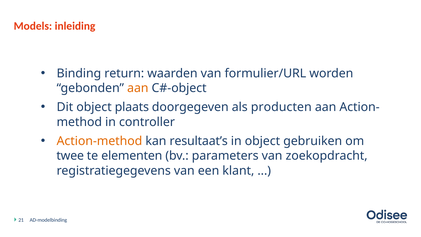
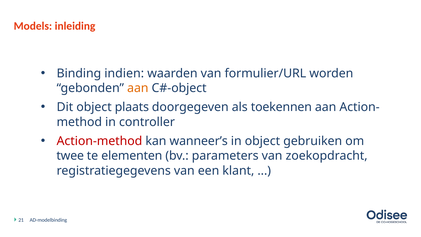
return: return -> indien (124, 73)
producten: producten -> toekennen (281, 107)
Action-method colour: orange -> red (99, 141)
resultaat’s: resultaat’s -> wanneer’s (199, 141)
